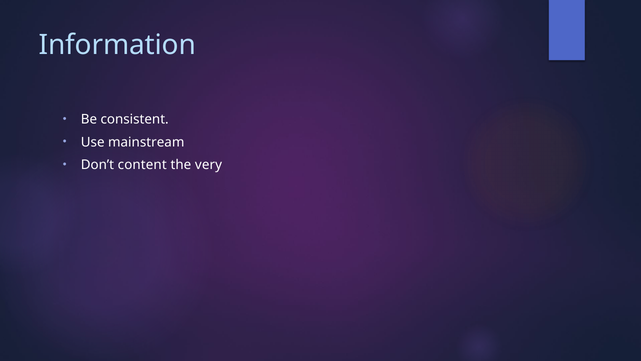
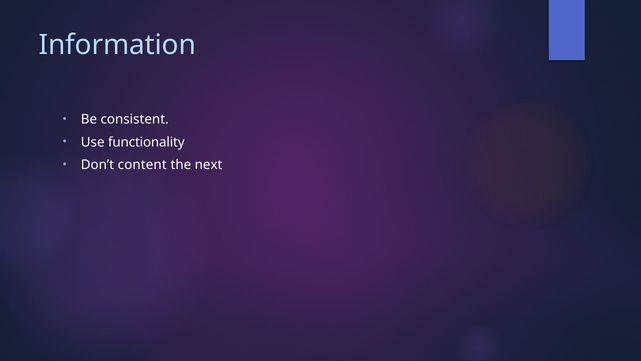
mainstream: mainstream -> functionality (146, 142)
very: very -> next (209, 165)
